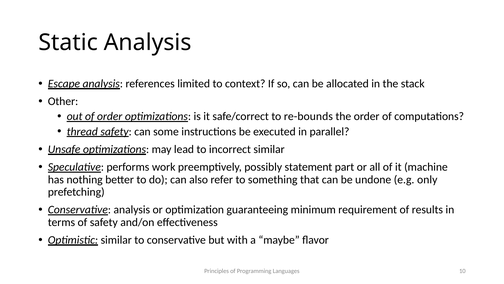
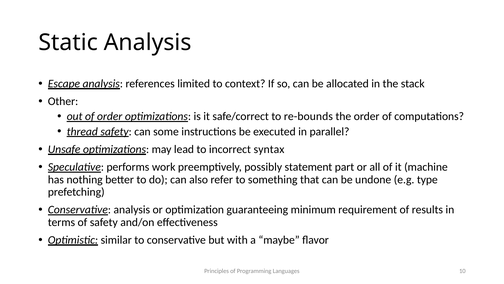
incorrect similar: similar -> syntax (269, 149)
only: only -> type (427, 179)
